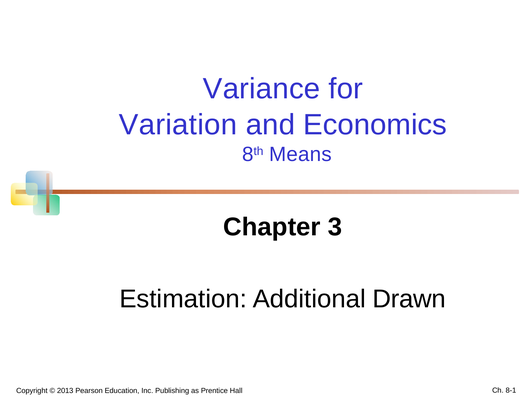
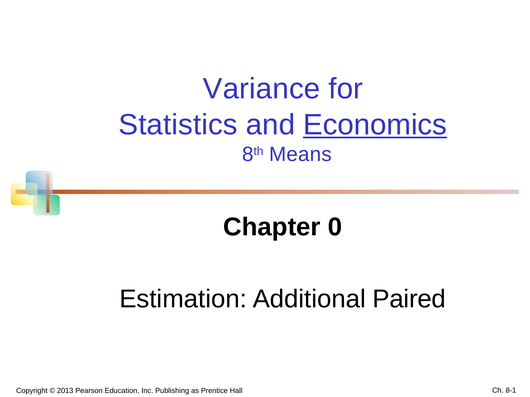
Variation: Variation -> Statistics (178, 125)
Economics underline: none -> present (375, 125)
3: 3 -> 0 (335, 227)
Drawn: Drawn -> Paired (409, 299)
